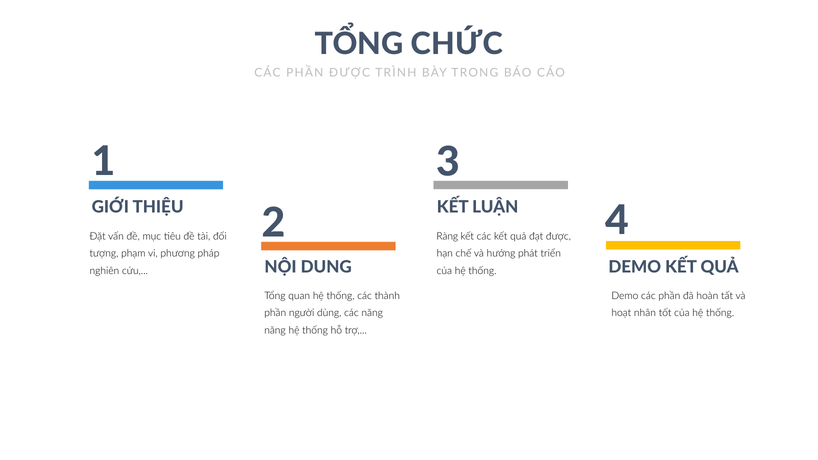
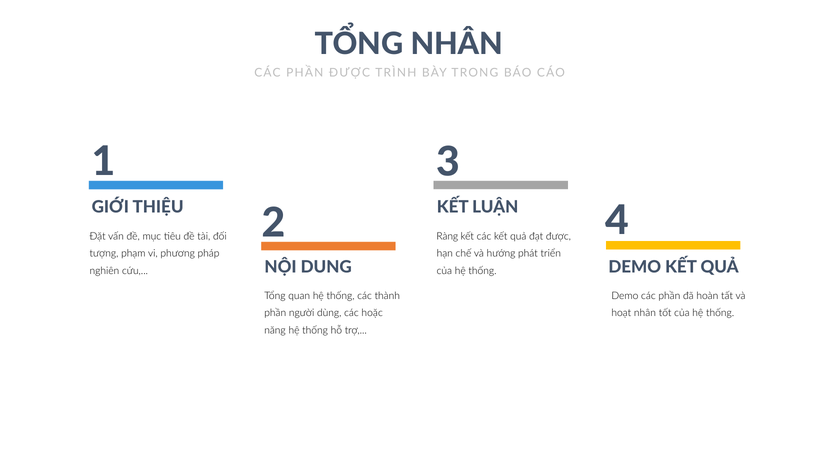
TỔNG CHỨC: CHỨC -> NHÂN (457, 44)
các năng: năng -> hoặc (372, 313)
